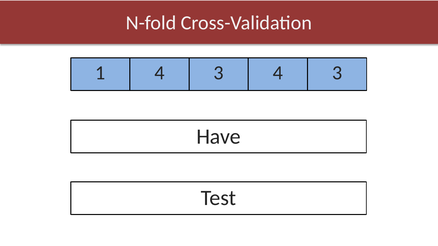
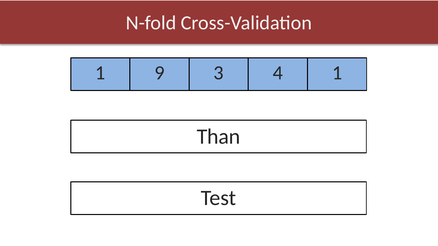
1 4: 4 -> 9 (159, 73)
3: 3 -> 1 (337, 73)
Have: Have -> Than (219, 137)
